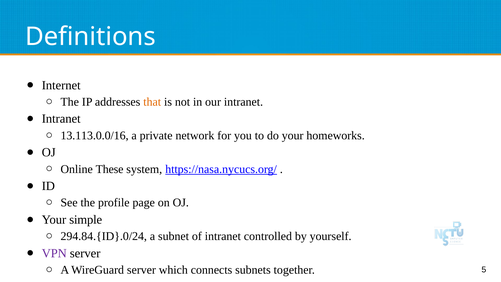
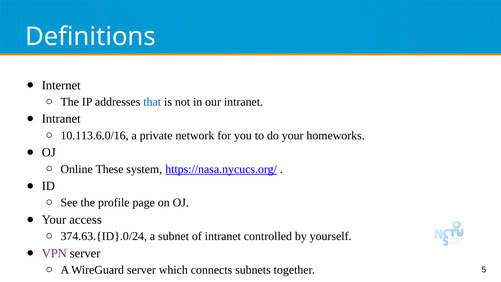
that colour: orange -> blue (152, 102)
13.113.0.0/16: 13.113.0.0/16 -> 10.113.6.0/16 (95, 135)
simple: simple -> access (86, 220)
294.84.{ID}.0/24: 294.84.{ID}.0/24 -> 374.63.{ID}.0/24 (104, 236)
